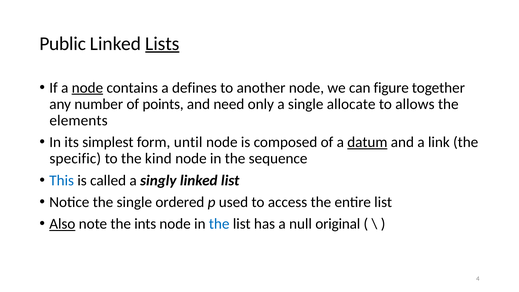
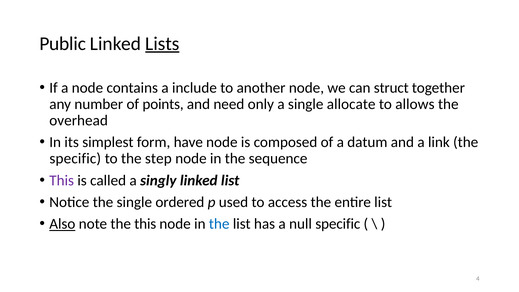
node underline: present -> none (87, 88)
defines: defines -> include (194, 88)
figure: figure -> struct (391, 88)
elements: elements -> overhead (79, 120)
until: until -> have (188, 142)
datum underline: present -> none (367, 142)
kind: kind -> step (158, 159)
This colour: blue -> purple (62, 180)
the ints: ints -> this (145, 224)
null original: original -> specific (338, 224)
